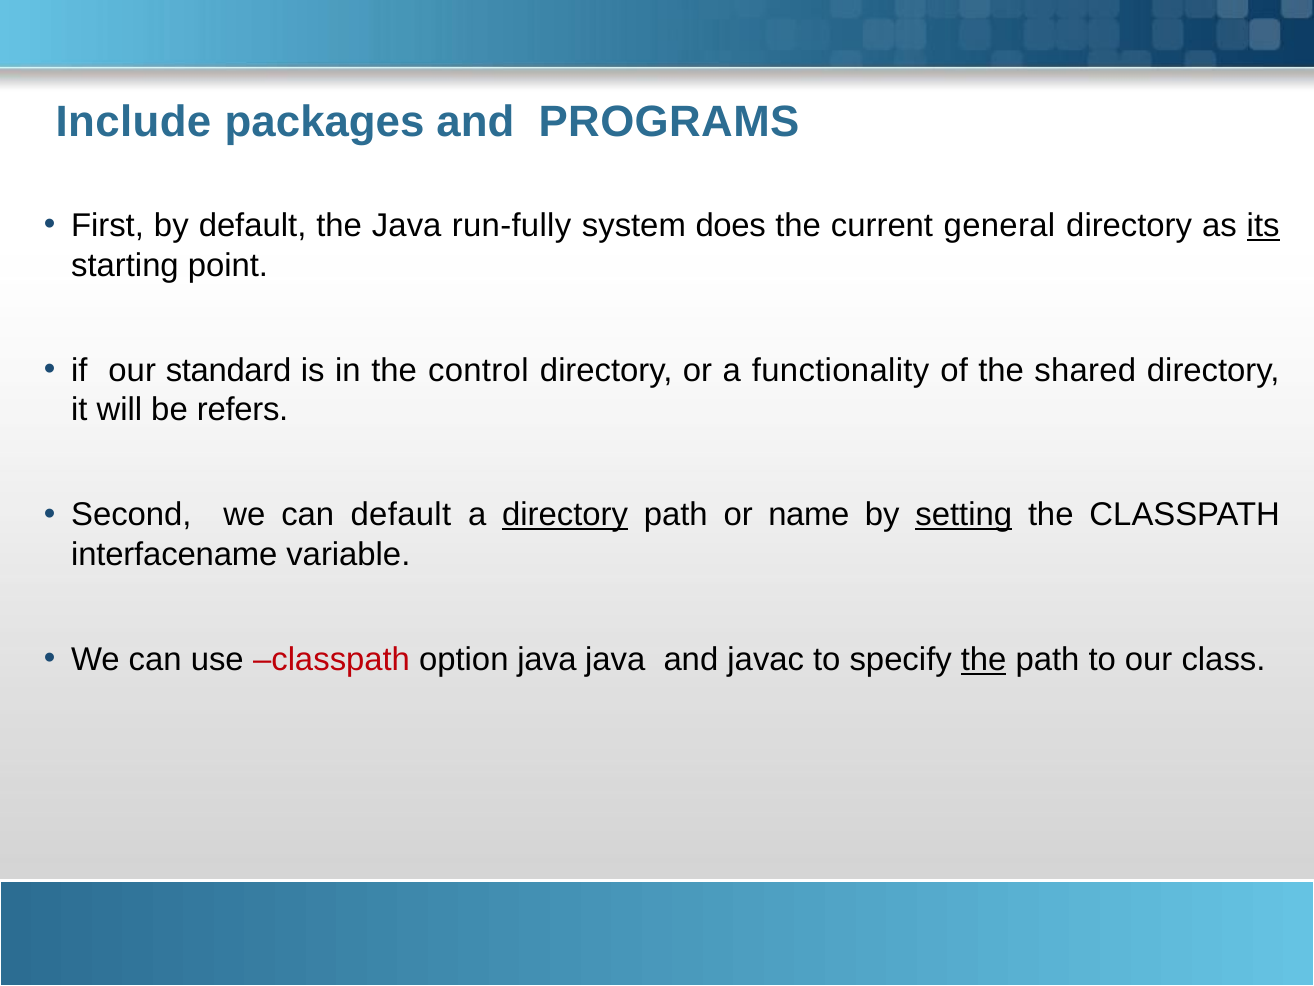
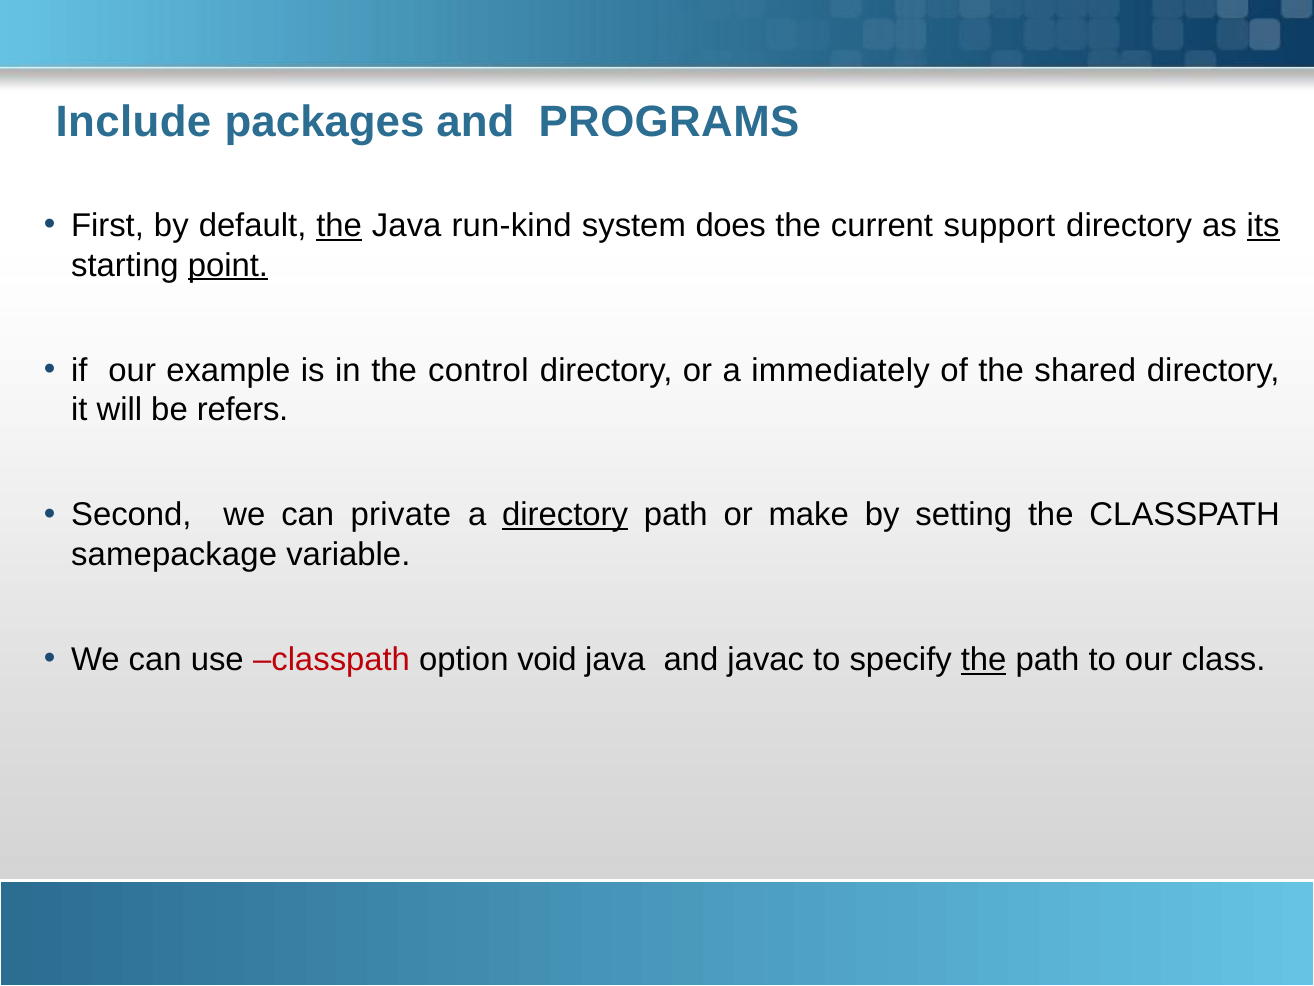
the underline: none -> present (339, 226)
run-fully: run-fully -> run-kind (512, 226)
general: general -> support (999, 226)
point underline: none -> present (228, 265)
standard: standard -> example (228, 370)
functionality: functionality -> immediately (841, 370)
can default: default -> private (401, 515)
name: name -> make (809, 515)
setting underline: present -> none (964, 515)
interfacename: interfacename -> samepackage (174, 554)
option java: java -> void (547, 659)
